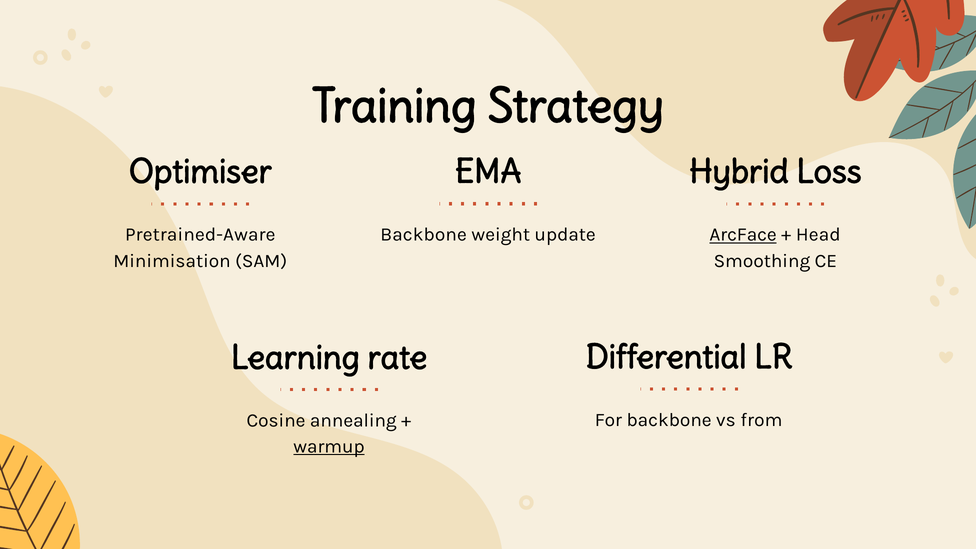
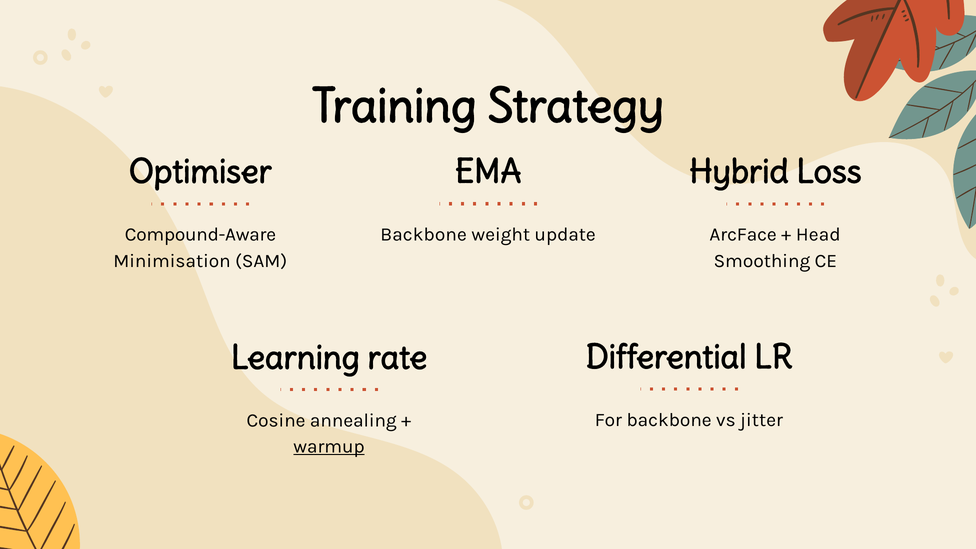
Pretrained-Aware: Pretrained-Aware -> Compound-Aware (200, 235)
ArcFace underline: present -> none (743, 235)
from: from -> jitter (762, 420)
